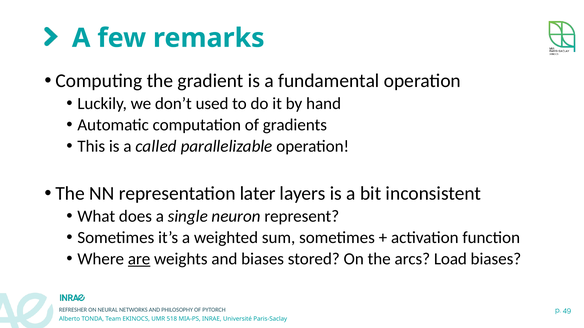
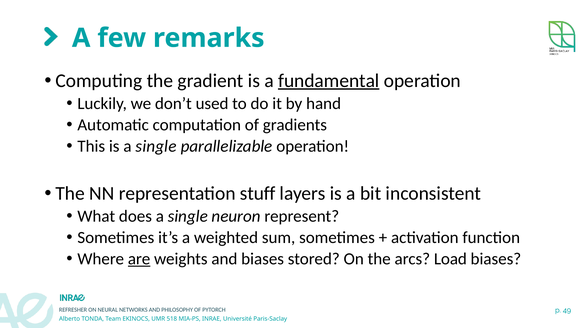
fundamental underline: none -> present (329, 81)
is a called: called -> single (156, 146)
later: later -> stuff (258, 194)
